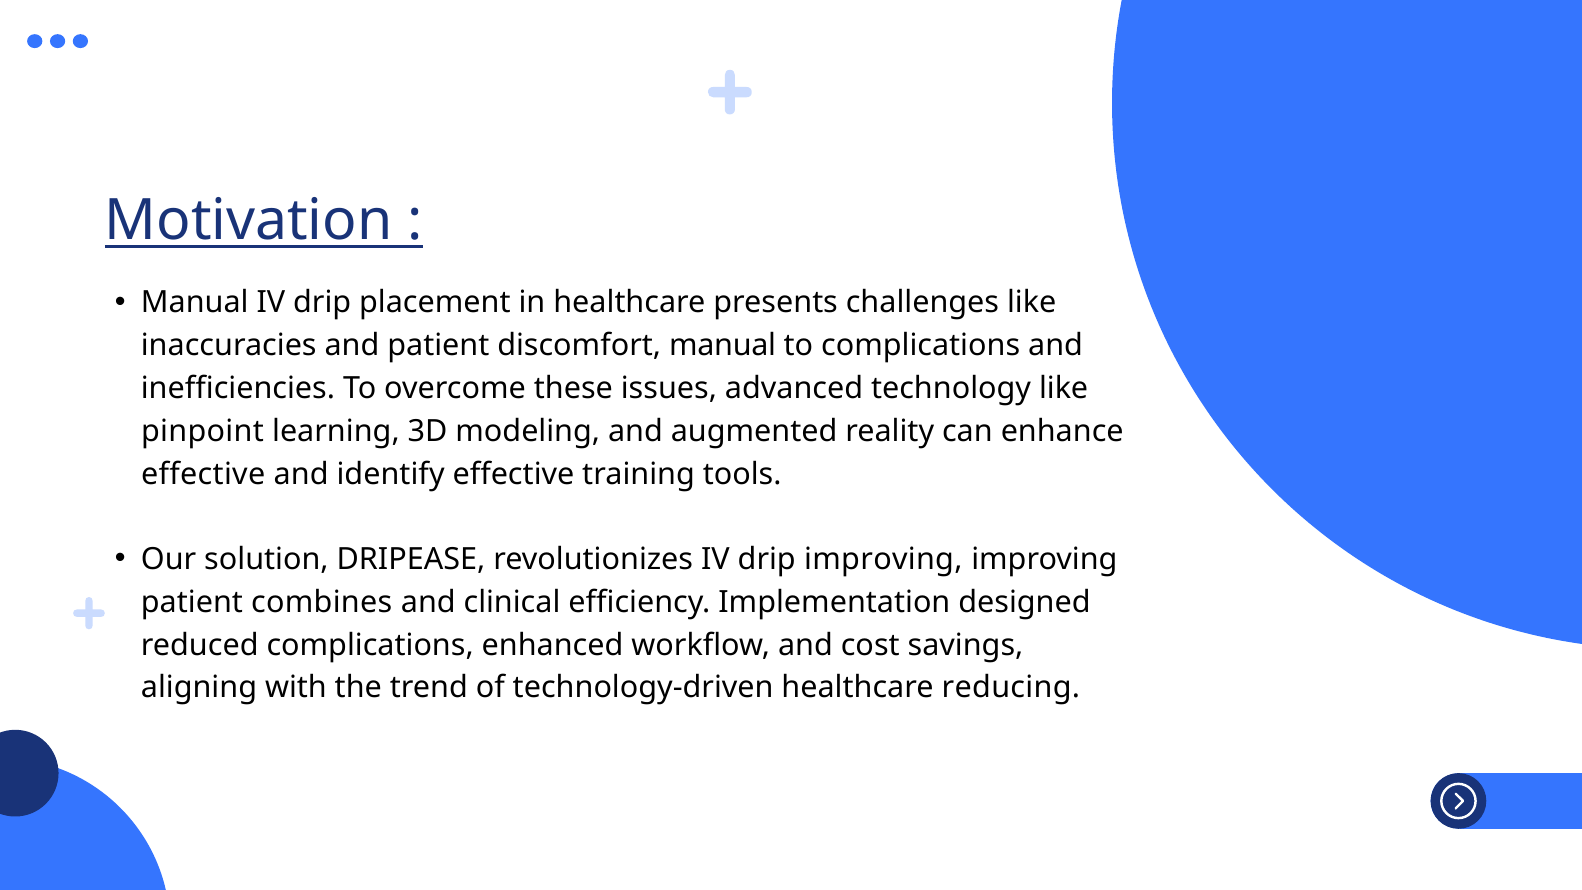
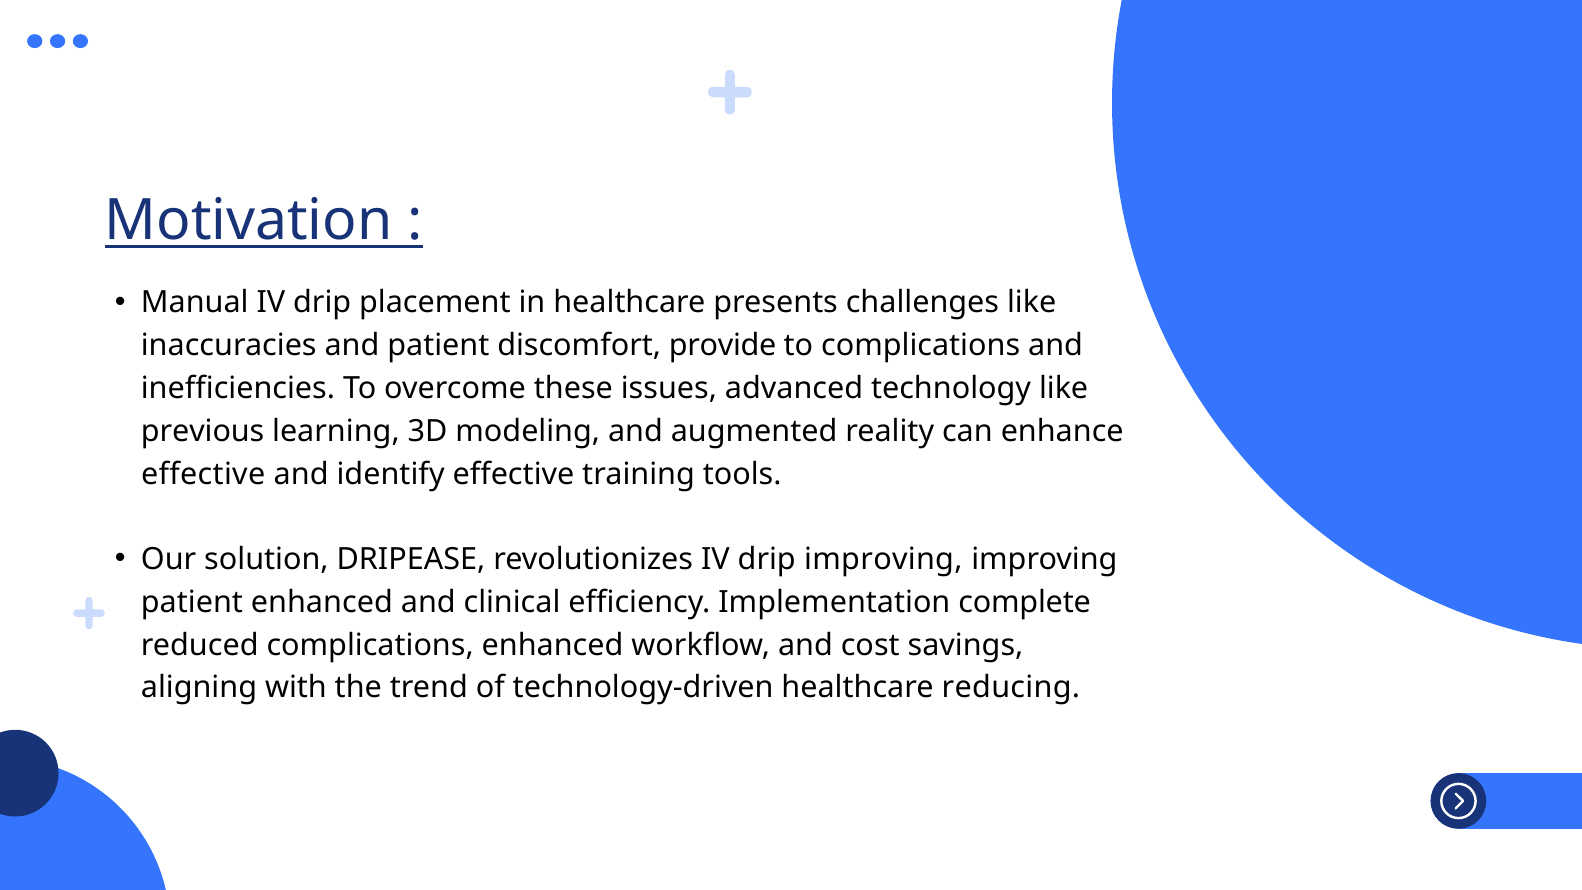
discomfort manual: manual -> provide (723, 345)
pinpoint: pinpoint -> previous (203, 431)
patient combines: combines -> enhanced (322, 602)
designed: designed -> complete (1025, 602)
